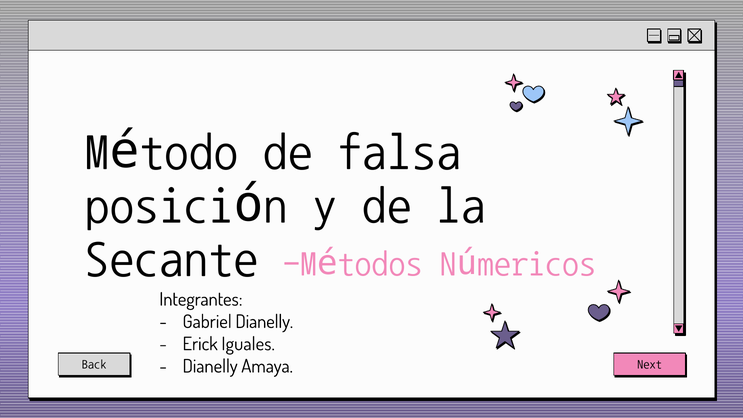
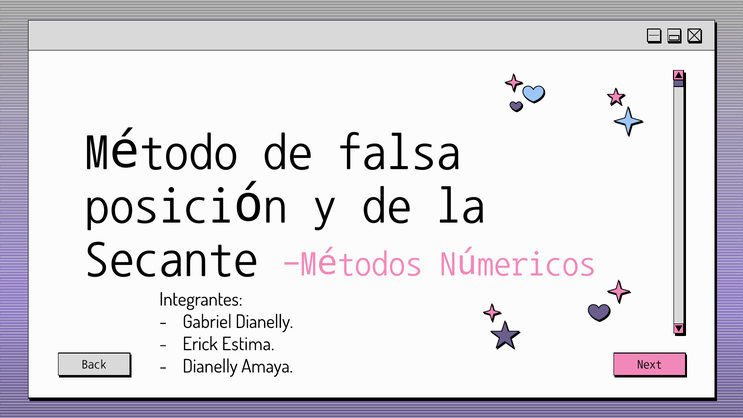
Iguales: Iguales -> Estima (248, 344)
